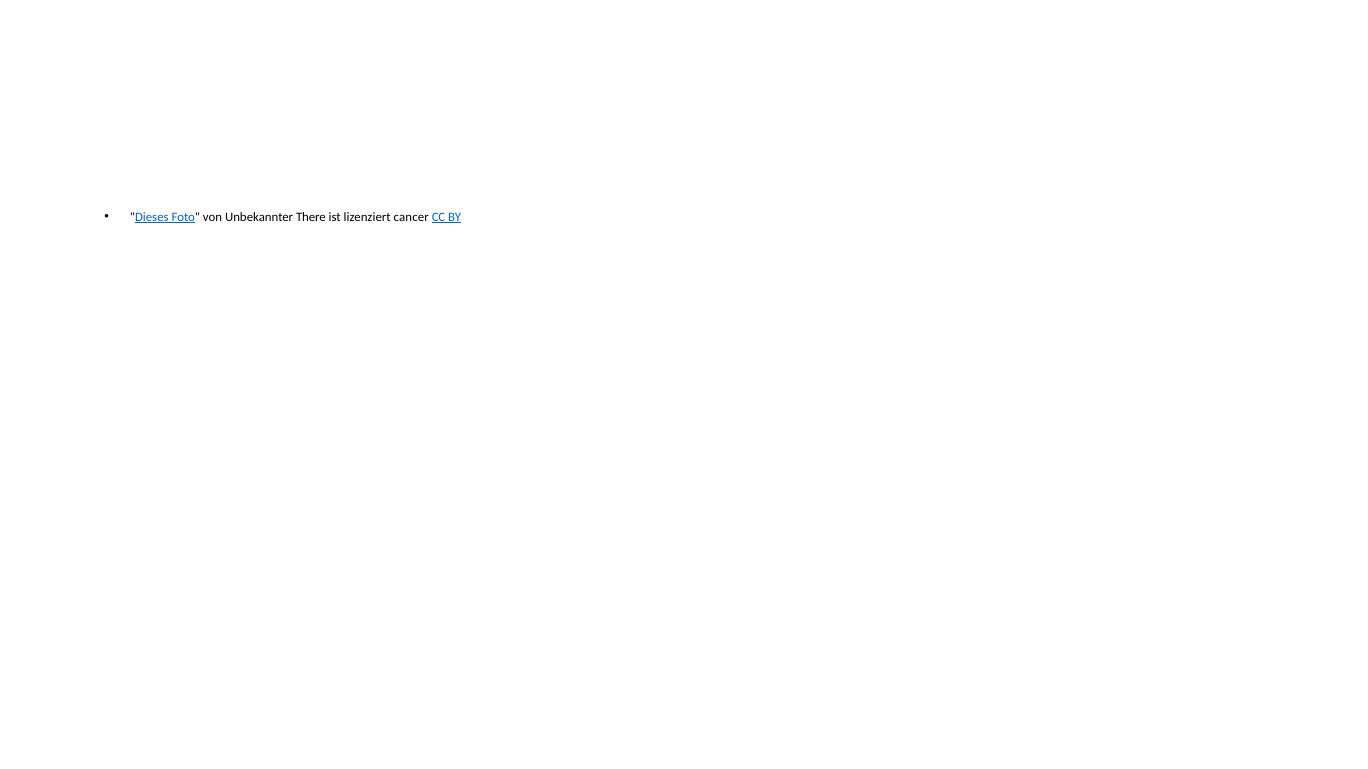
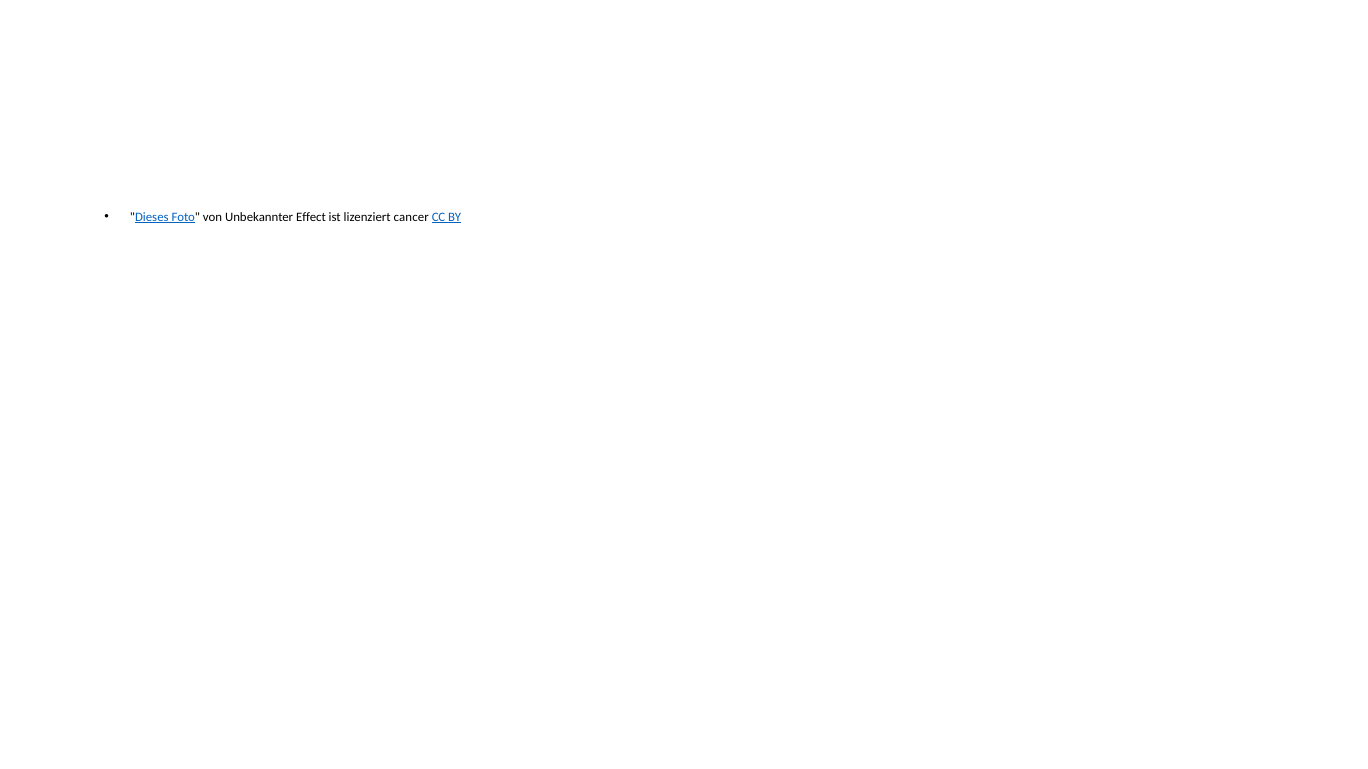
There: There -> Effect (311, 217)
